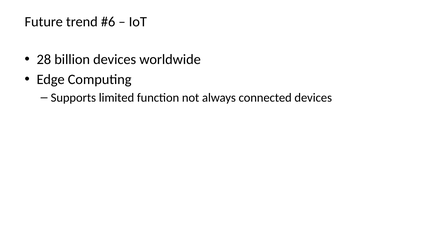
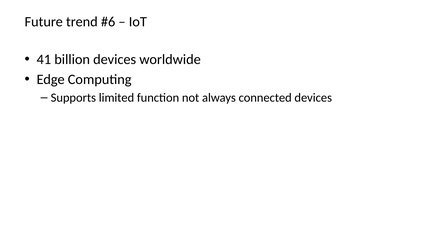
28: 28 -> 41 (44, 59)
